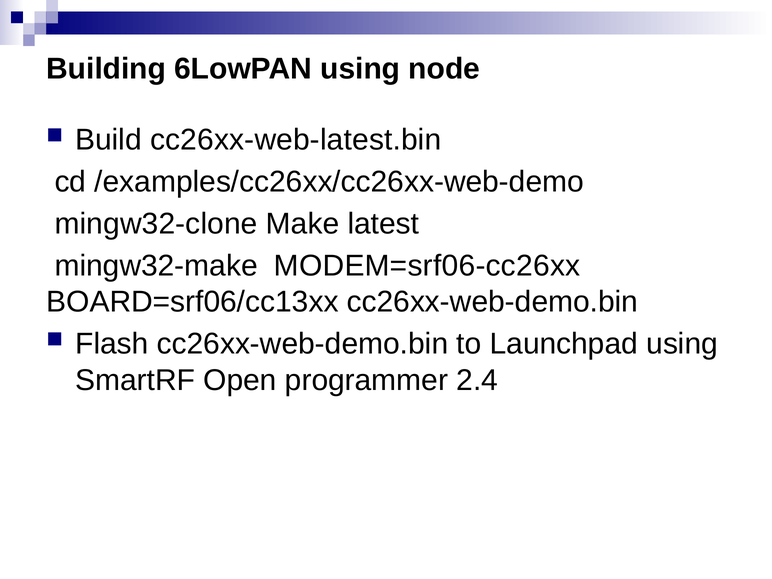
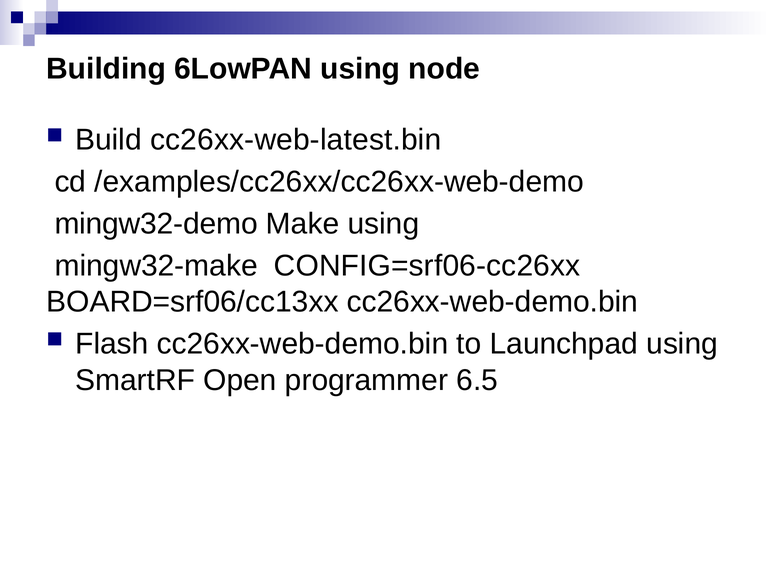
mingw32-clone: mingw32-clone -> mingw32-demo (156, 224)
Make latest: latest -> using (383, 224)
MODEM=srf06-cc26xx: MODEM=srf06-cc26xx -> CONFIG=srf06-cc26xx (427, 266)
2.4: 2.4 -> 6.5 (477, 380)
